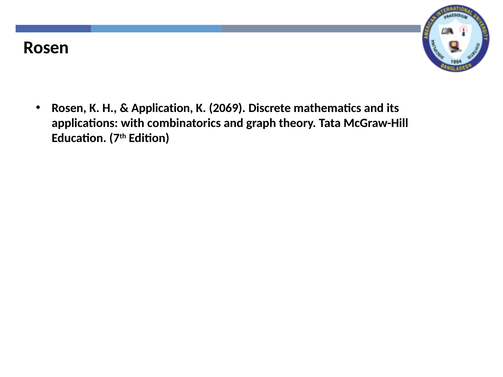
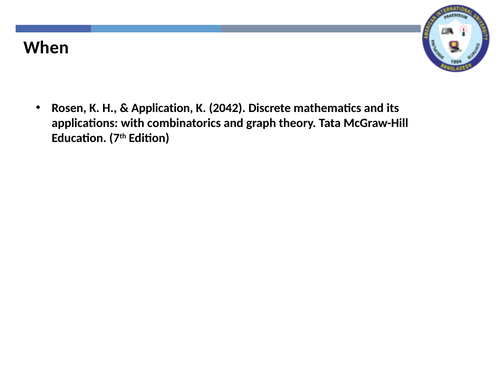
Rosen: Rosen -> When (46, 47)
2069: 2069 -> 2042 (227, 108)
